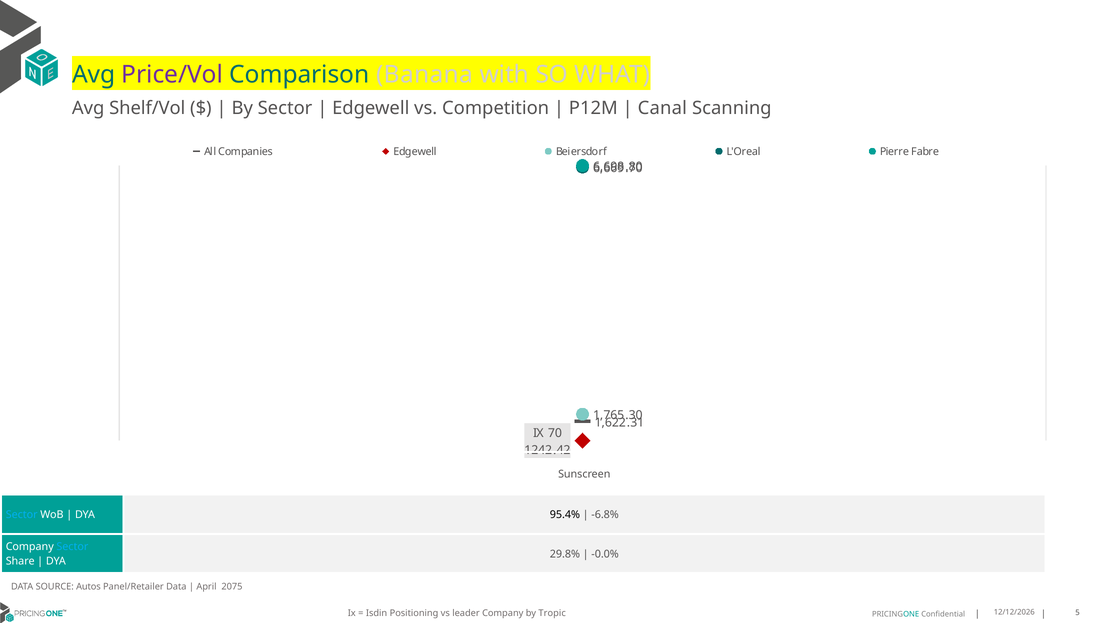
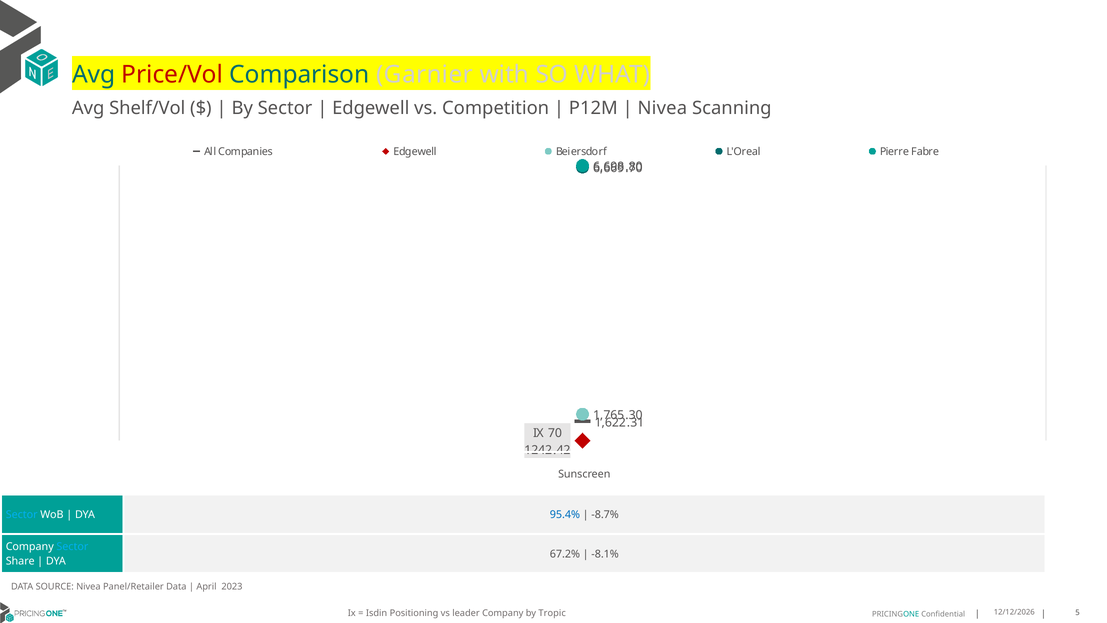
Price/Vol colour: purple -> red (172, 74)
Banana: Banana -> Garnier (425, 74)
Canal: Canal -> Nivea (662, 108)
95.4% colour: black -> blue (565, 515)
-6.8%: -6.8% -> -8.7% (605, 515)
29.8%: 29.8% -> 67.2% (565, 554)
-0.0%: -0.0% -> -8.1% (605, 554)
SOURCE Autos: Autos -> Nivea (88, 586)
2075: 2075 -> 2023 (232, 586)
